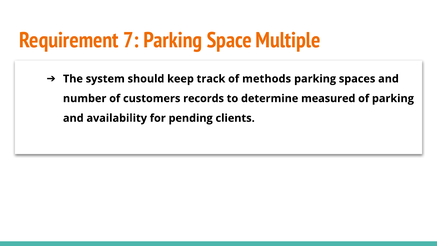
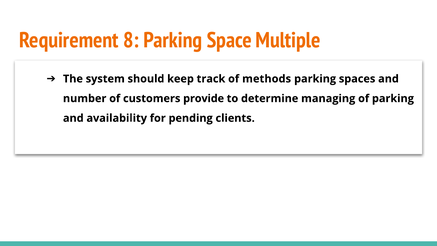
7: 7 -> 8 (131, 40)
records: records -> provide (204, 98)
measured: measured -> managing (328, 98)
